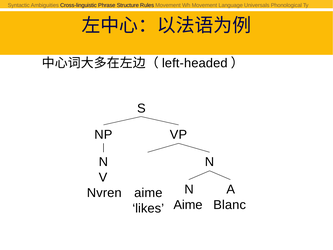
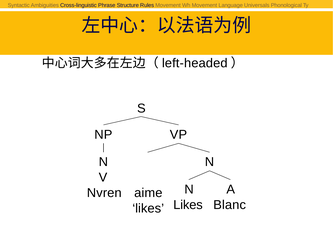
Aime: Aime -> Likes (188, 205)
